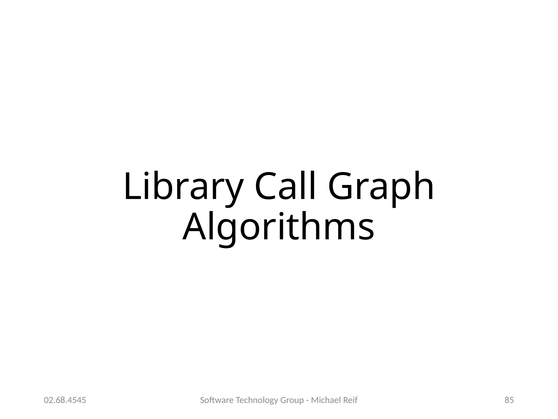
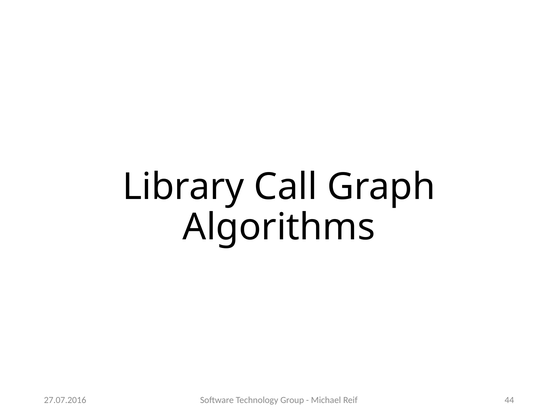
85: 85 -> 44 (509, 400)
02.68.4545: 02.68.4545 -> 27.07.2016 (65, 400)
